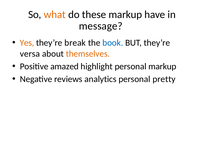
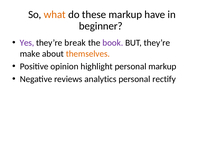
message: message -> beginner (101, 26)
Yes colour: orange -> purple (27, 43)
book colour: blue -> purple (113, 43)
versa: versa -> make (30, 54)
amazed: amazed -> opinion (64, 66)
pretty: pretty -> rectify (164, 79)
